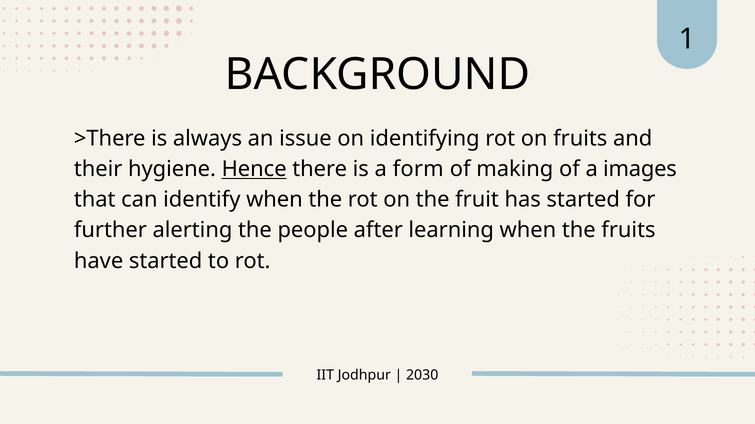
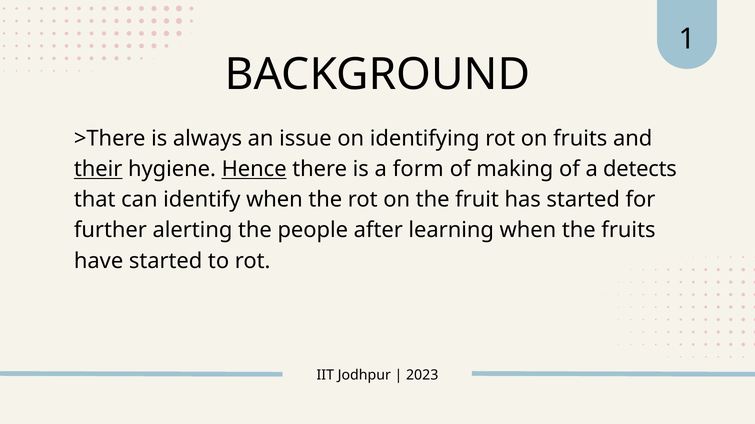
their underline: none -> present (98, 169)
images: images -> detects (640, 169)
2030: 2030 -> 2023 (422, 376)
